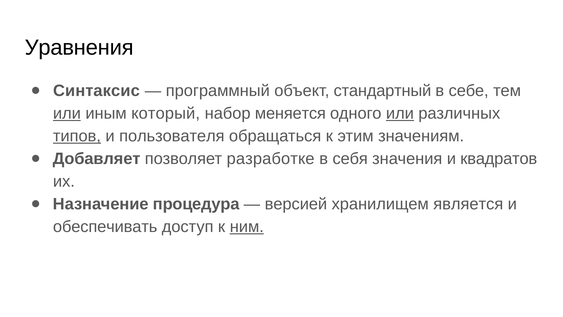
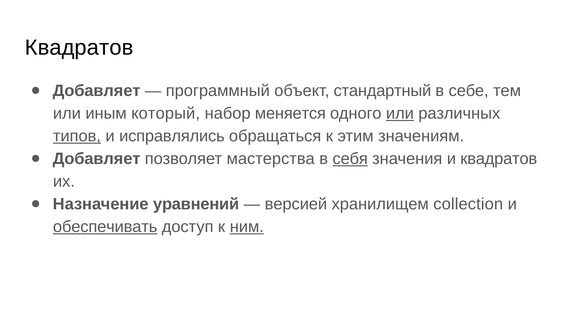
Уравнения: Уравнения -> Квадратов (79, 48)
Синтаксис: Синтаксис -> Добавляет (97, 91)
или underline: present -> none (67, 113)
пользователя: пользователя -> исправлялись (172, 136)
разработке: разработке -> мастерства (271, 158)
себя underline: none -> present (350, 158)
процедура: процедура -> уравнений (196, 204)
является: является -> collection (468, 204)
обеспечивать underline: none -> present (105, 226)
